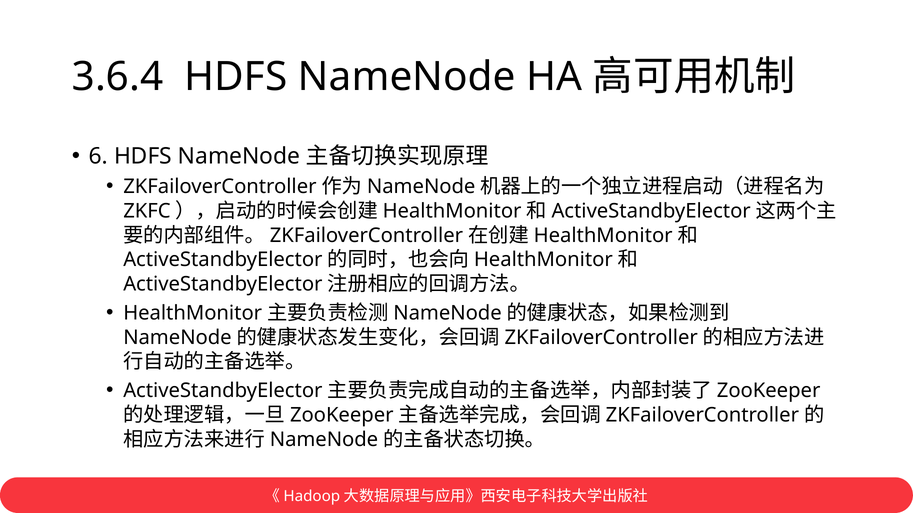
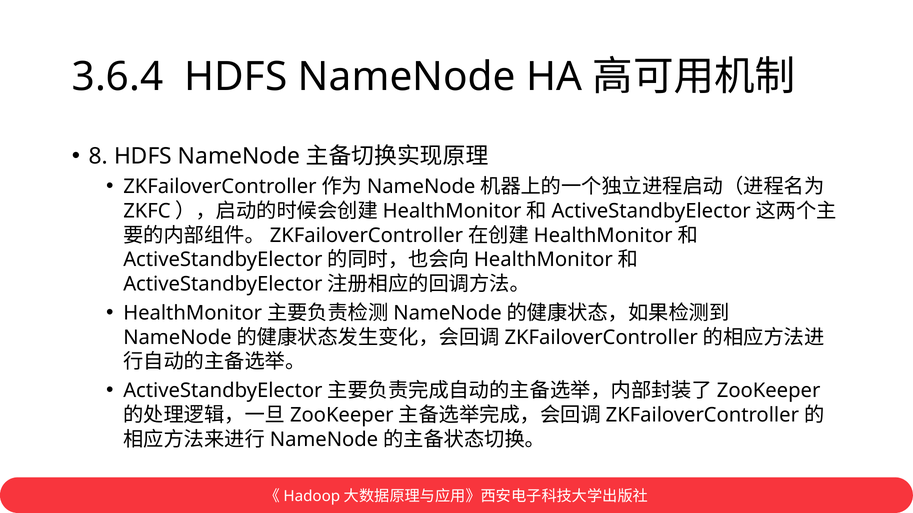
6: 6 -> 8 (99, 157)
